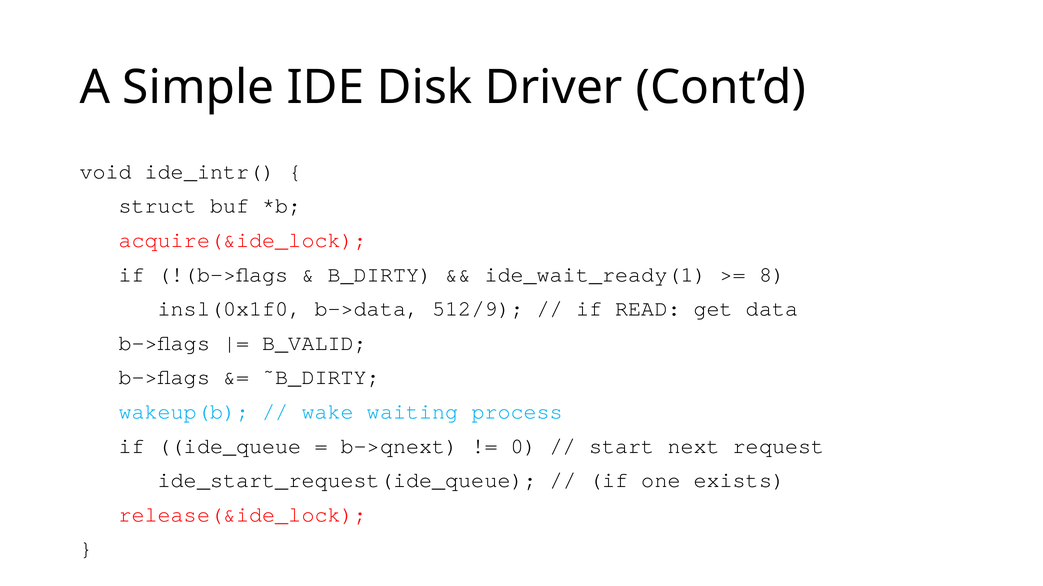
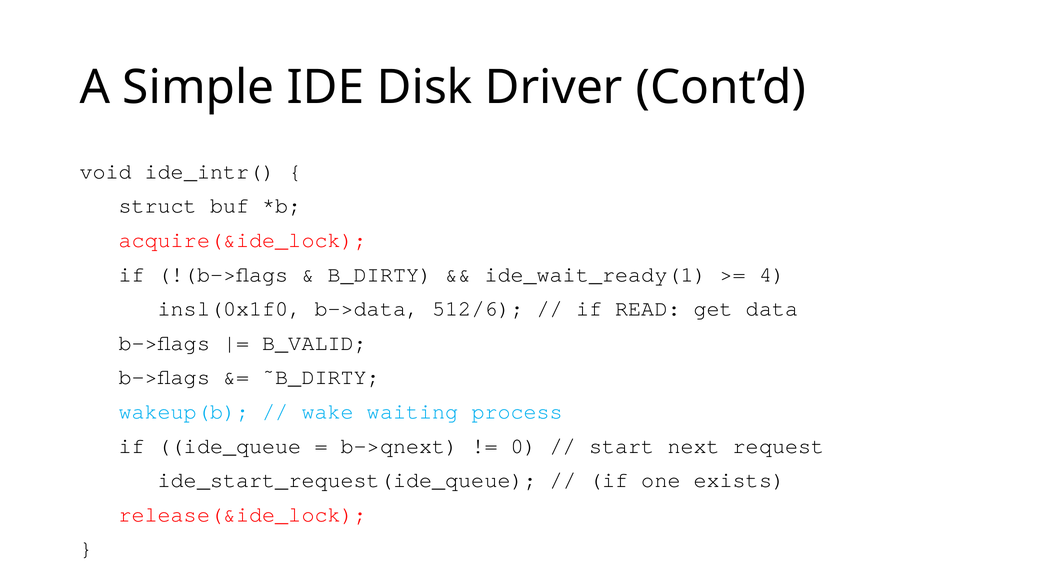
8: 8 -> 4 (772, 275)
512/9: 512/9 -> 512/6 (478, 309)
